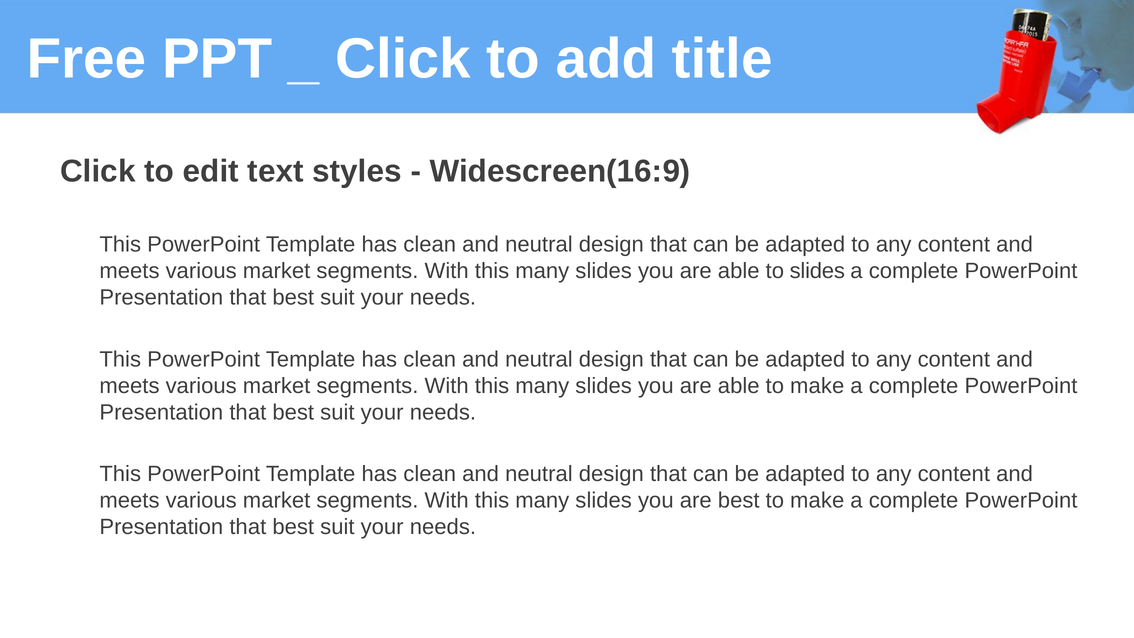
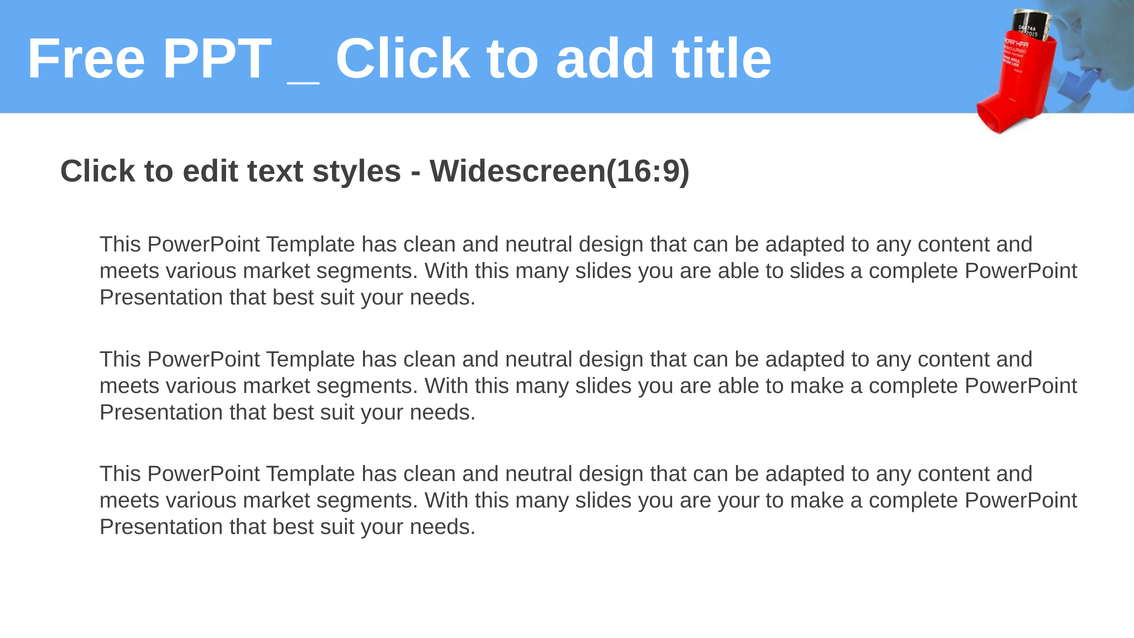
are best: best -> your (739, 501)
